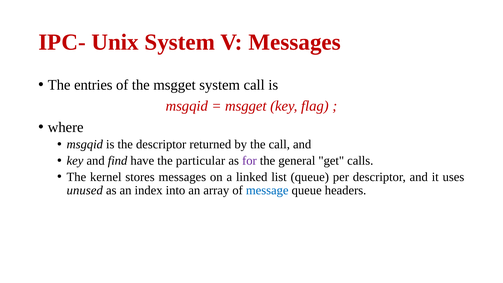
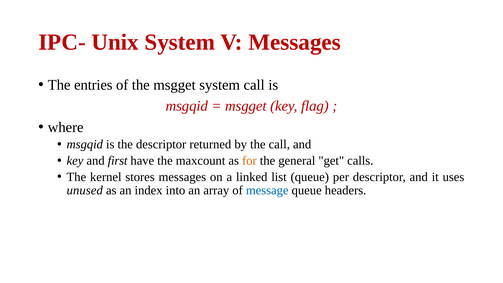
find: find -> first (118, 161)
particular: particular -> maxcount (201, 161)
for colour: purple -> orange (249, 161)
